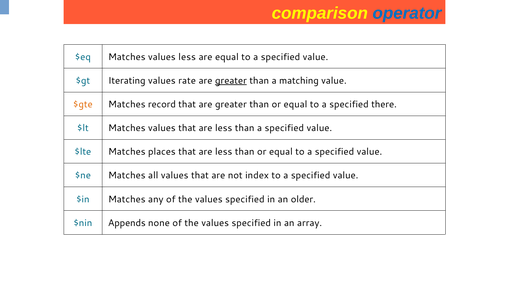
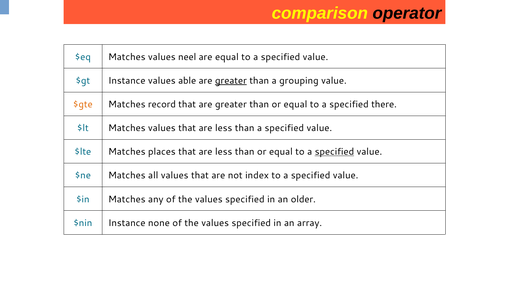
operator colour: blue -> black (407, 13)
values less: less -> neel (187, 57)
$gt Iterating: Iterating -> Instance (127, 81)
rate: rate -> able (187, 81)
matching: matching -> grouping (299, 81)
specified underline: none -> present (334, 152)
$nin Appends: Appends -> Instance (127, 223)
